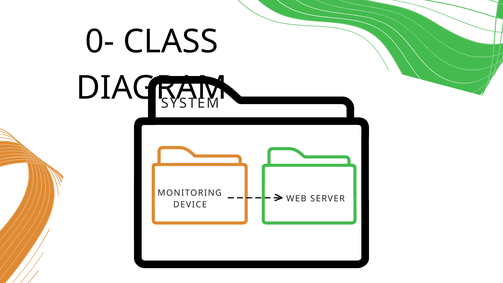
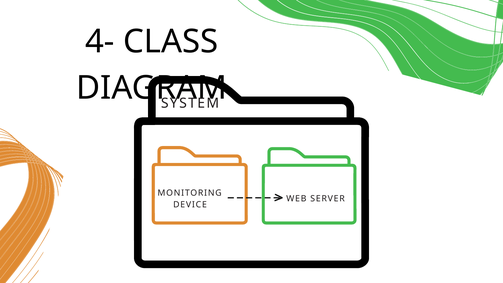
0-: 0- -> 4- (100, 42)
